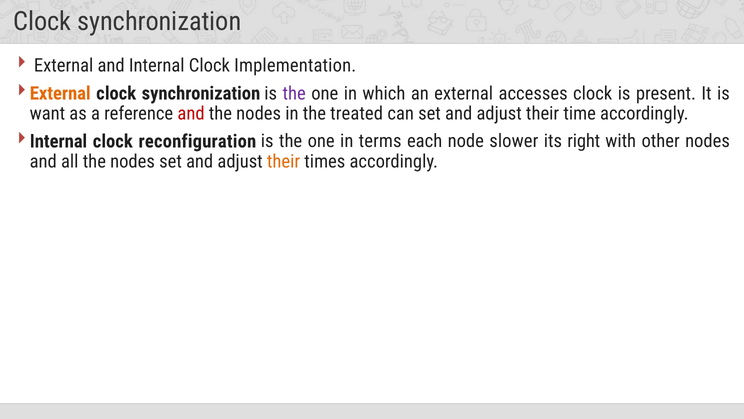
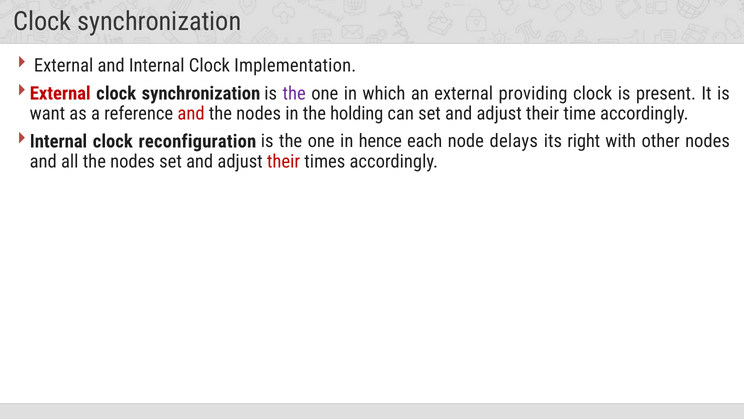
External colour: orange -> red (60, 93)
accesses: accesses -> providing (533, 93)
treated: treated -> holding (357, 113)
terms: terms -> hence (380, 141)
slower: slower -> delays (514, 141)
their colour: orange -> red (284, 161)
